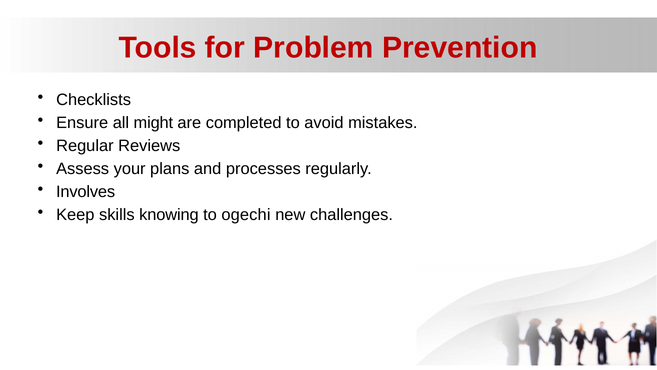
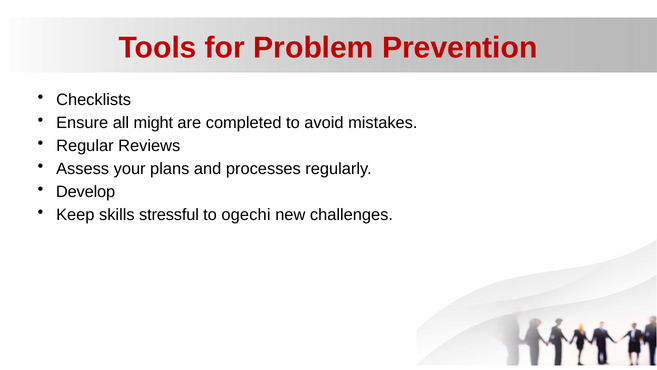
Involves: Involves -> Develop (86, 192)
knowing: knowing -> stressful (169, 215)
